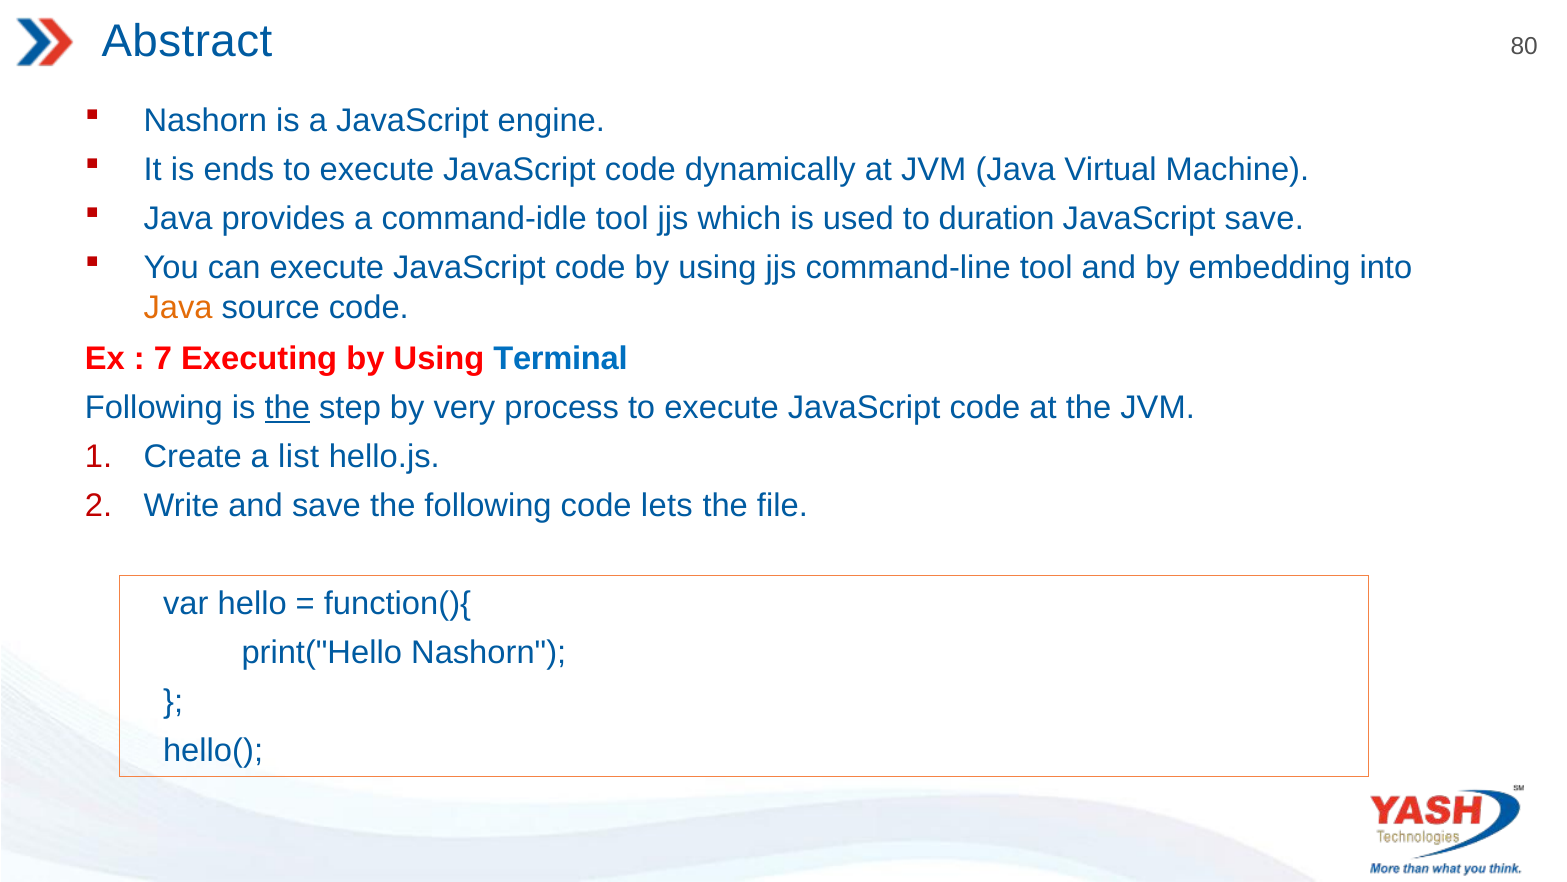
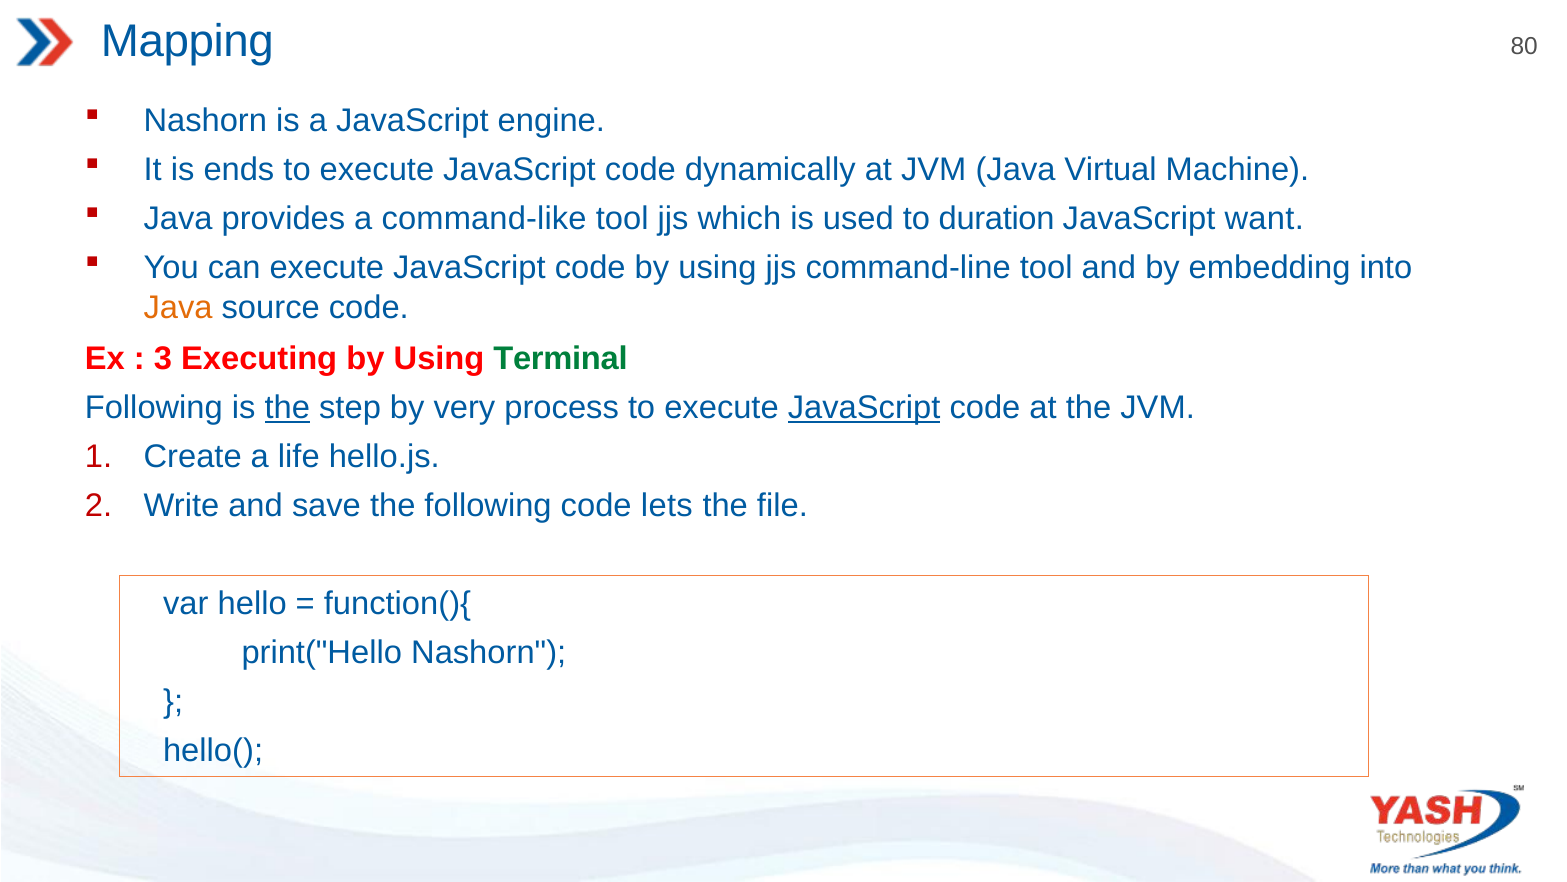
Abstract: Abstract -> Mapping (187, 42)
command-idle: command-idle -> command-like (484, 219)
JavaScript save: save -> want (1264, 219)
7: 7 -> 3 (163, 358)
Terminal colour: blue -> green (560, 358)
JavaScript underline: none -> present (864, 407)
list: list -> life (299, 456)
